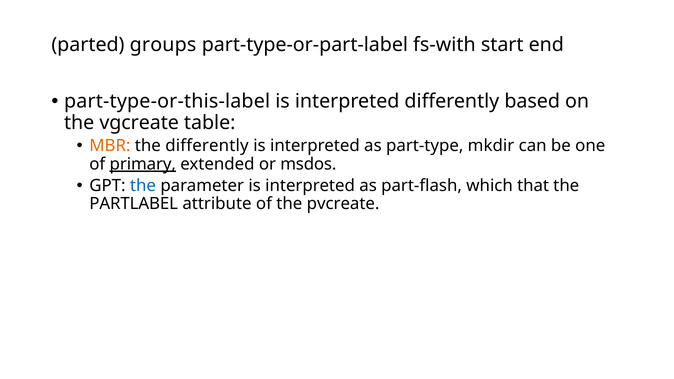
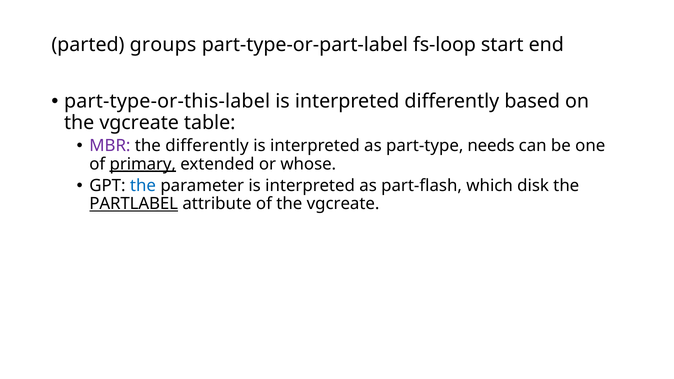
fs-with: fs-with -> fs-loop (445, 45)
MBR colour: orange -> purple (110, 146)
mkdir: mkdir -> needs (491, 146)
msdos: msdos -> whose (308, 164)
that: that -> disk (533, 186)
PARTLABEL underline: none -> present (134, 204)
of the pvcreate: pvcreate -> vgcreate (343, 204)
